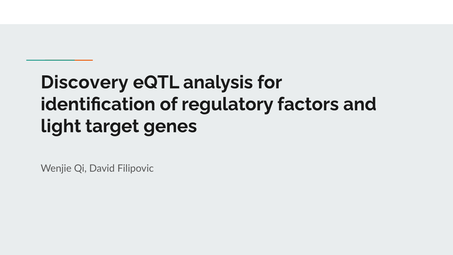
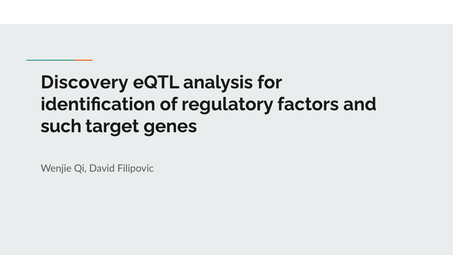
light: light -> such (61, 126)
